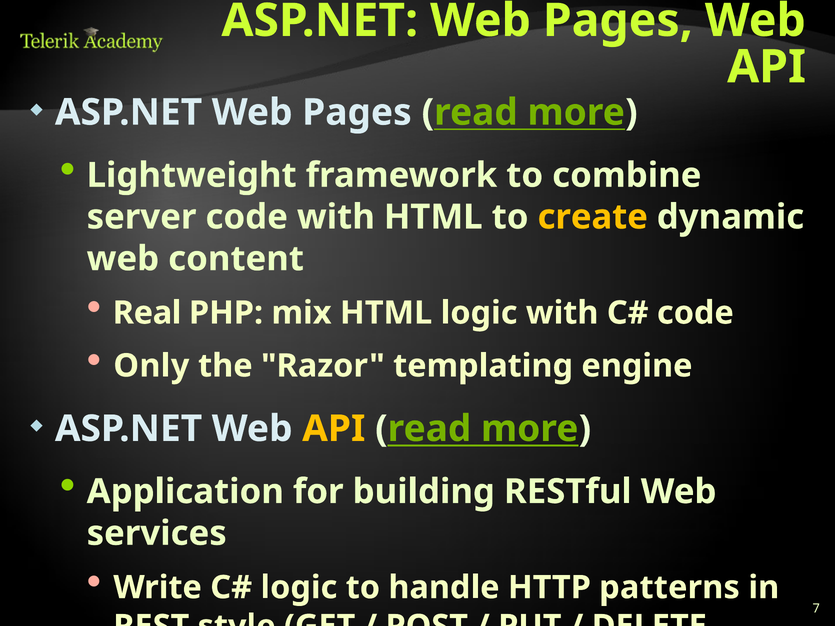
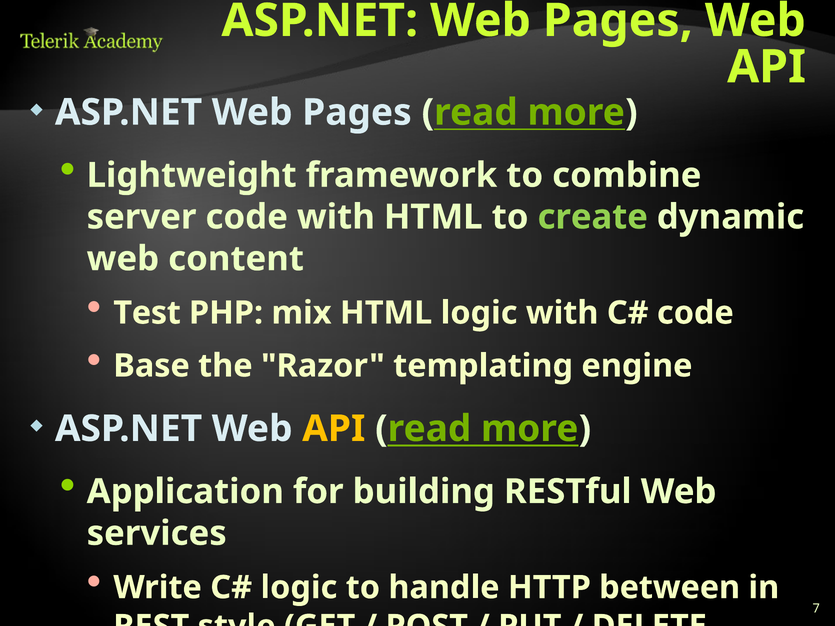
create colour: yellow -> light green (593, 217)
Real: Real -> Test (147, 313)
Only: Only -> Base (152, 366)
patterns: patterns -> between (670, 588)
